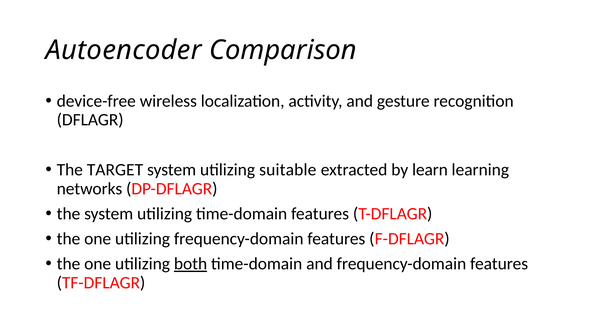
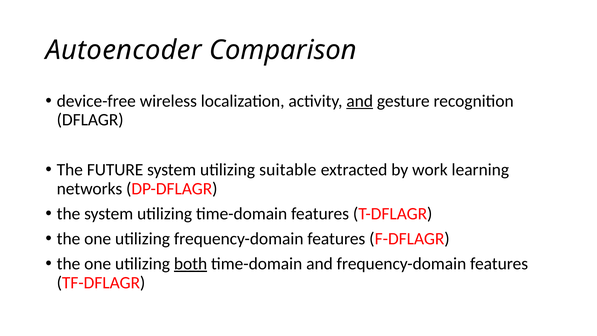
and underline: none -> present (360, 101)
TARGET: TARGET -> FUTURE (115, 170)
learn: learn -> work (430, 170)
